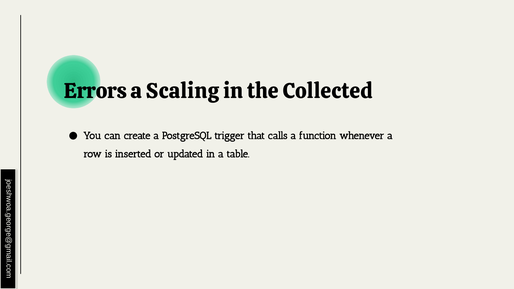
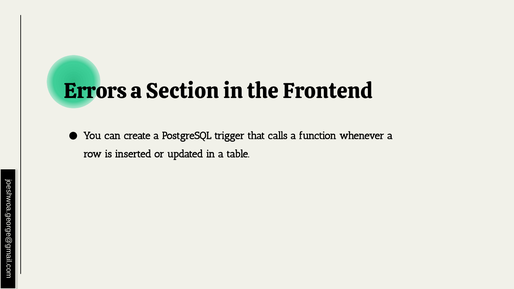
Scaling: Scaling -> Section (183, 91)
Collected: Collected -> Frontend (328, 91)
